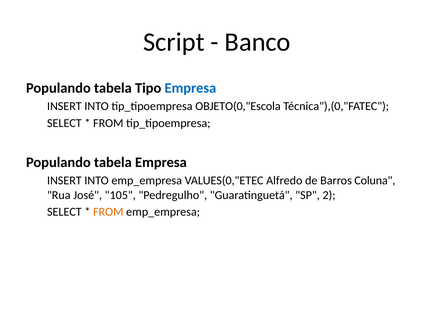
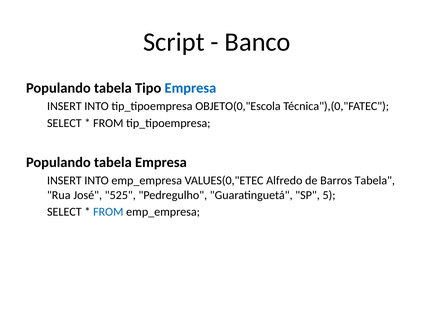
Barros Coluna: Coluna -> Tabela (375, 180)
105: 105 -> 525 (120, 195)
2: 2 -> 5 (329, 195)
FROM colour: orange -> blue (108, 212)
